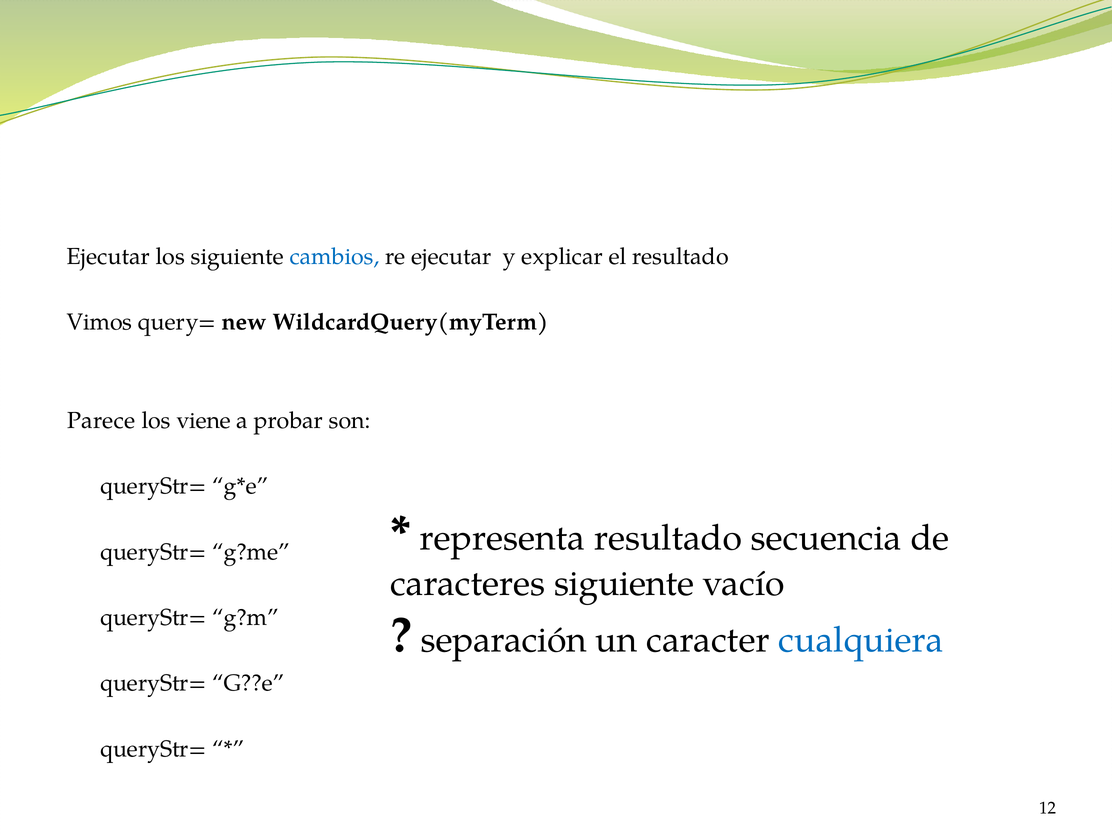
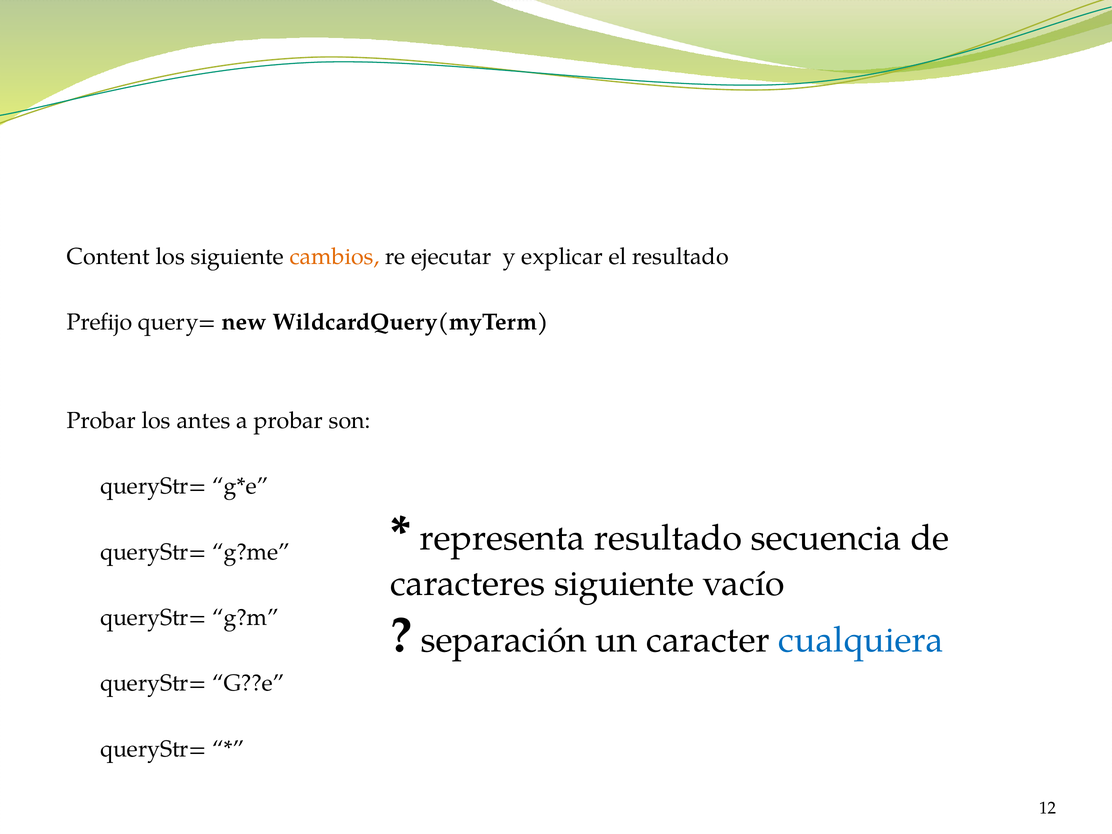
Ejecutar: Ejecutar -> Content (108, 256)
cambios colour: blue -> orange (335, 256)
Vimos: Vimos -> Prefijo (100, 322)
Parece: Parece -> Probar (101, 421)
viene: viene -> antes (204, 421)
